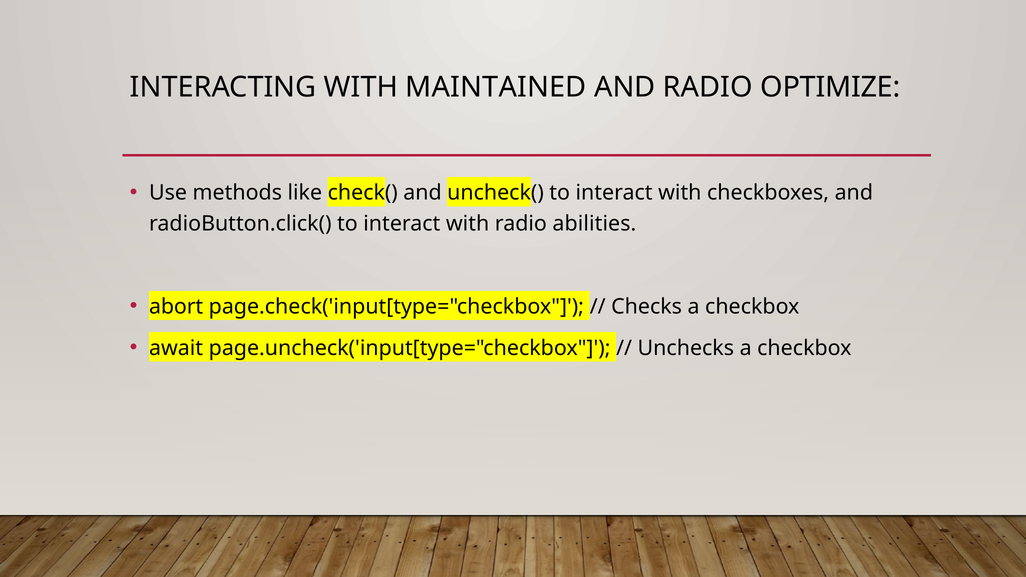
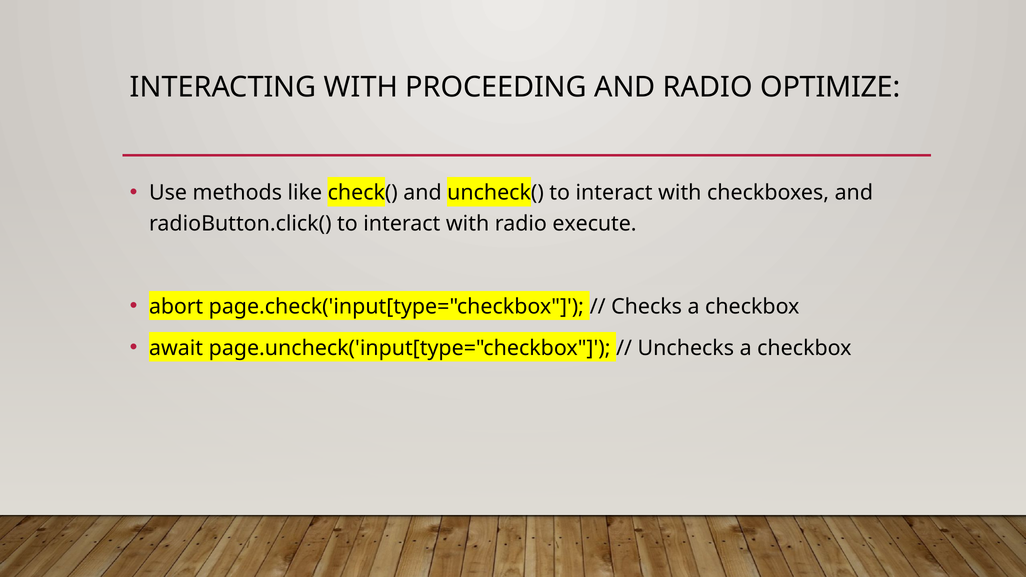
MAINTAINED: MAINTAINED -> PROCEEDING (496, 87)
abilities: abilities -> execute (594, 224)
